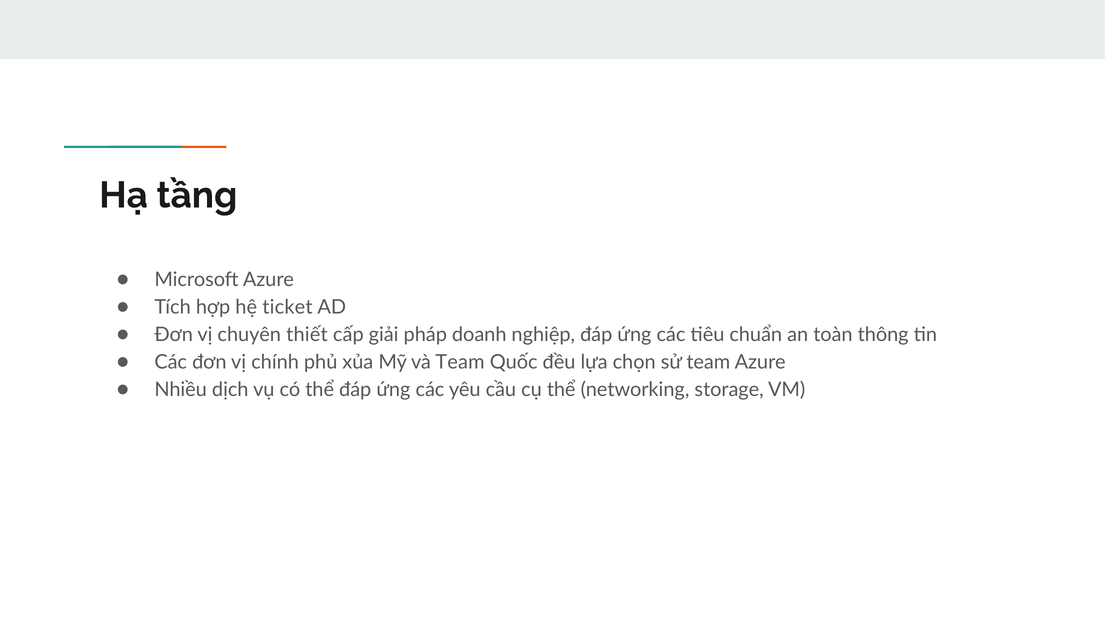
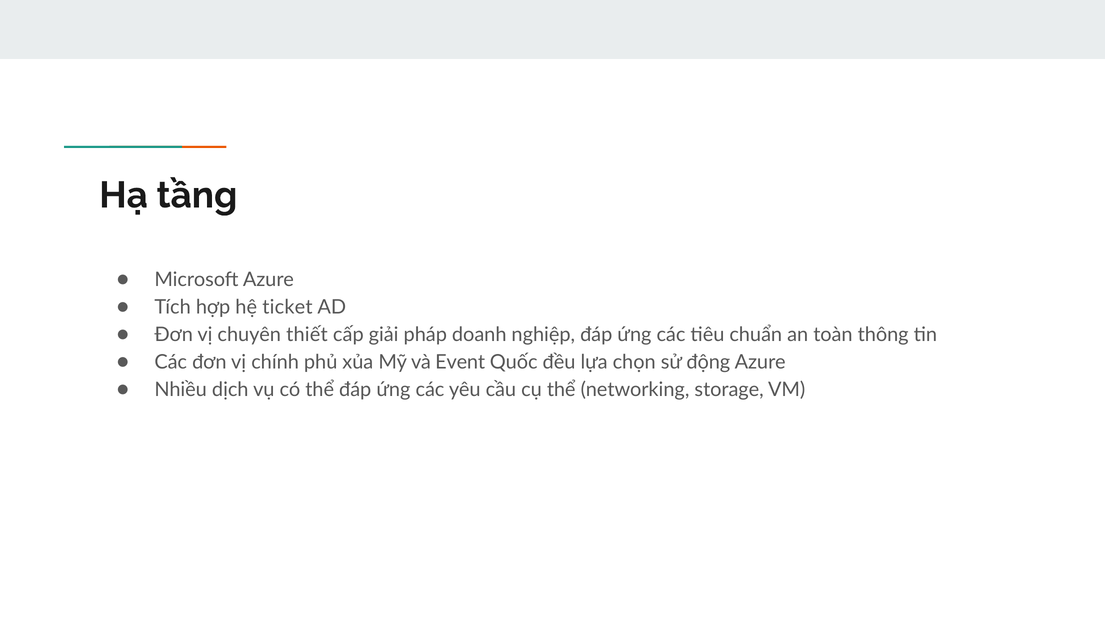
và Team: Team -> Event (460, 362)
sử team: team -> động (708, 362)
